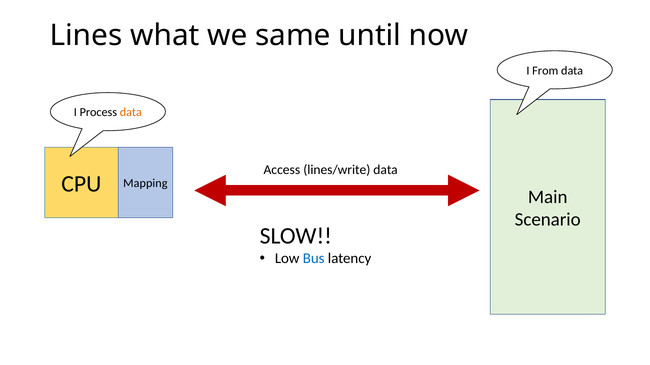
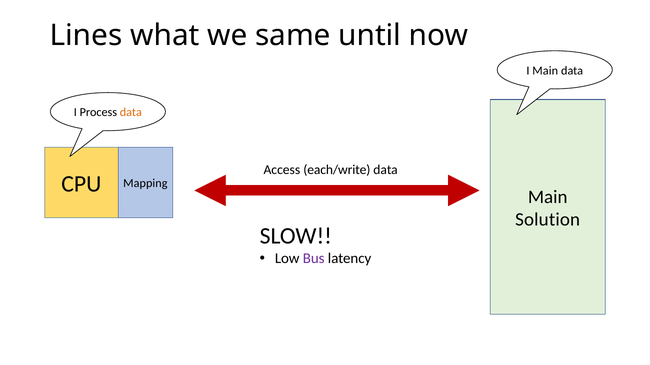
I From: From -> Main (545, 71)
lines/write: lines/write -> each/write (337, 170)
Scenario: Scenario -> Solution (548, 220)
Bus colour: blue -> purple (314, 259)
